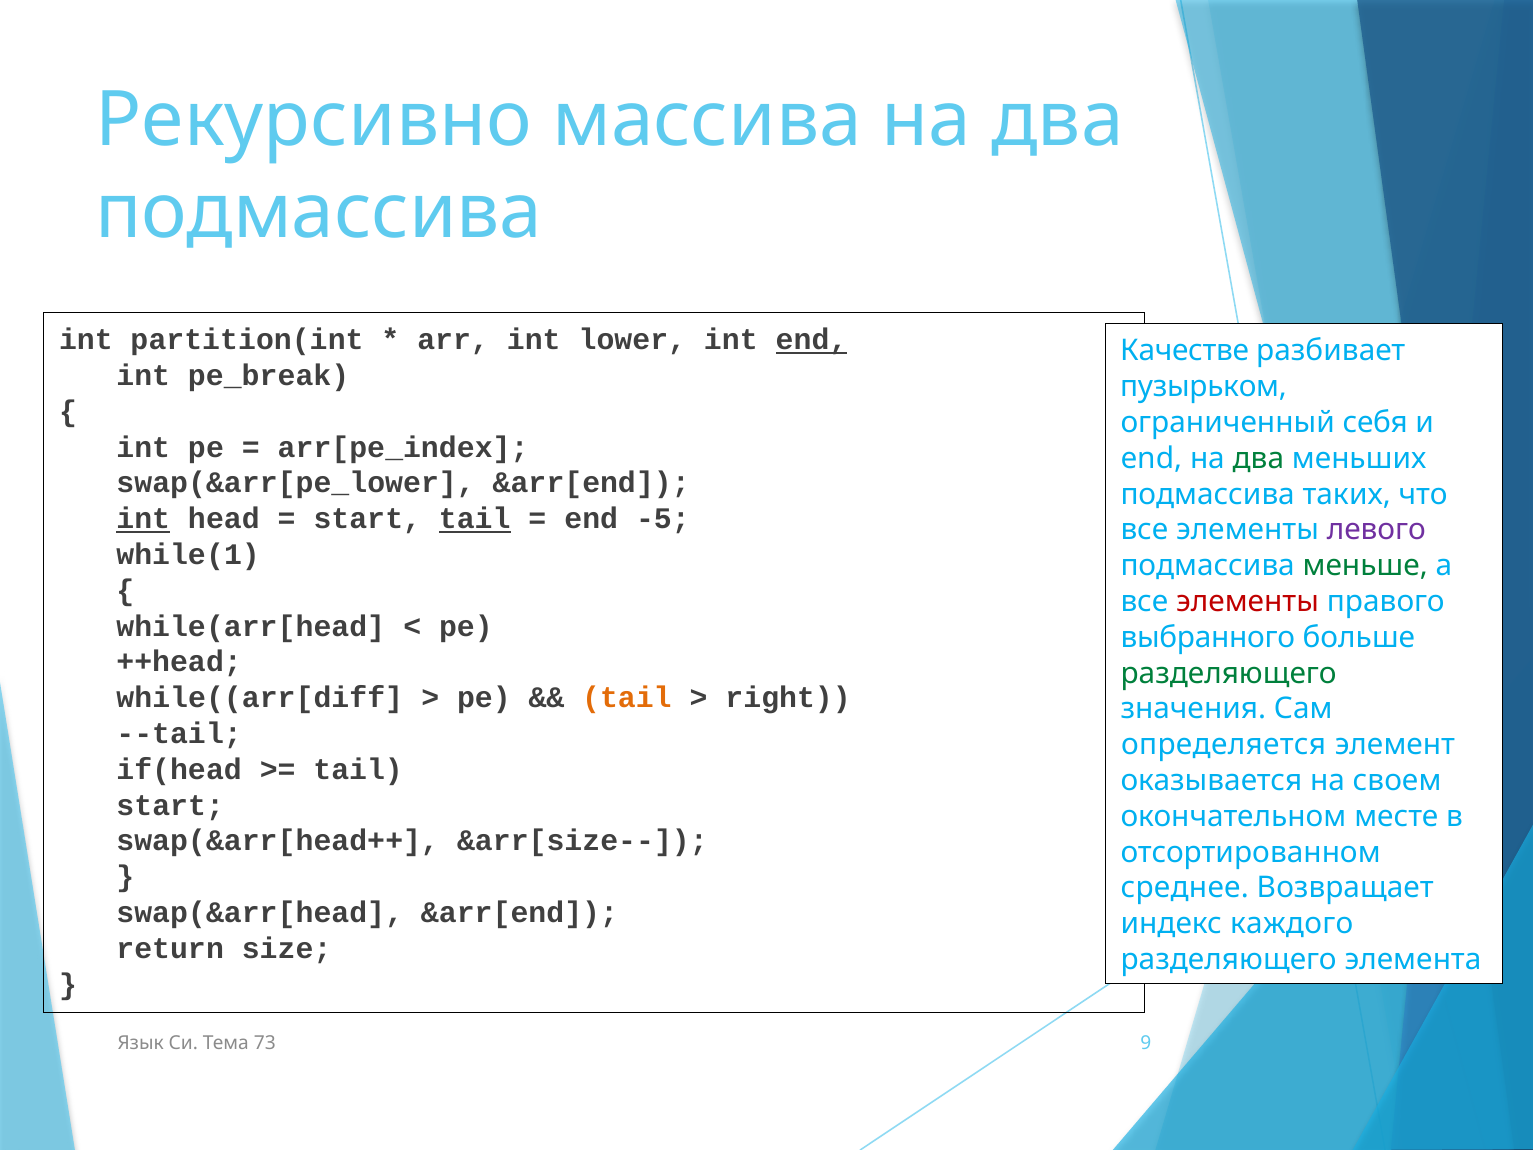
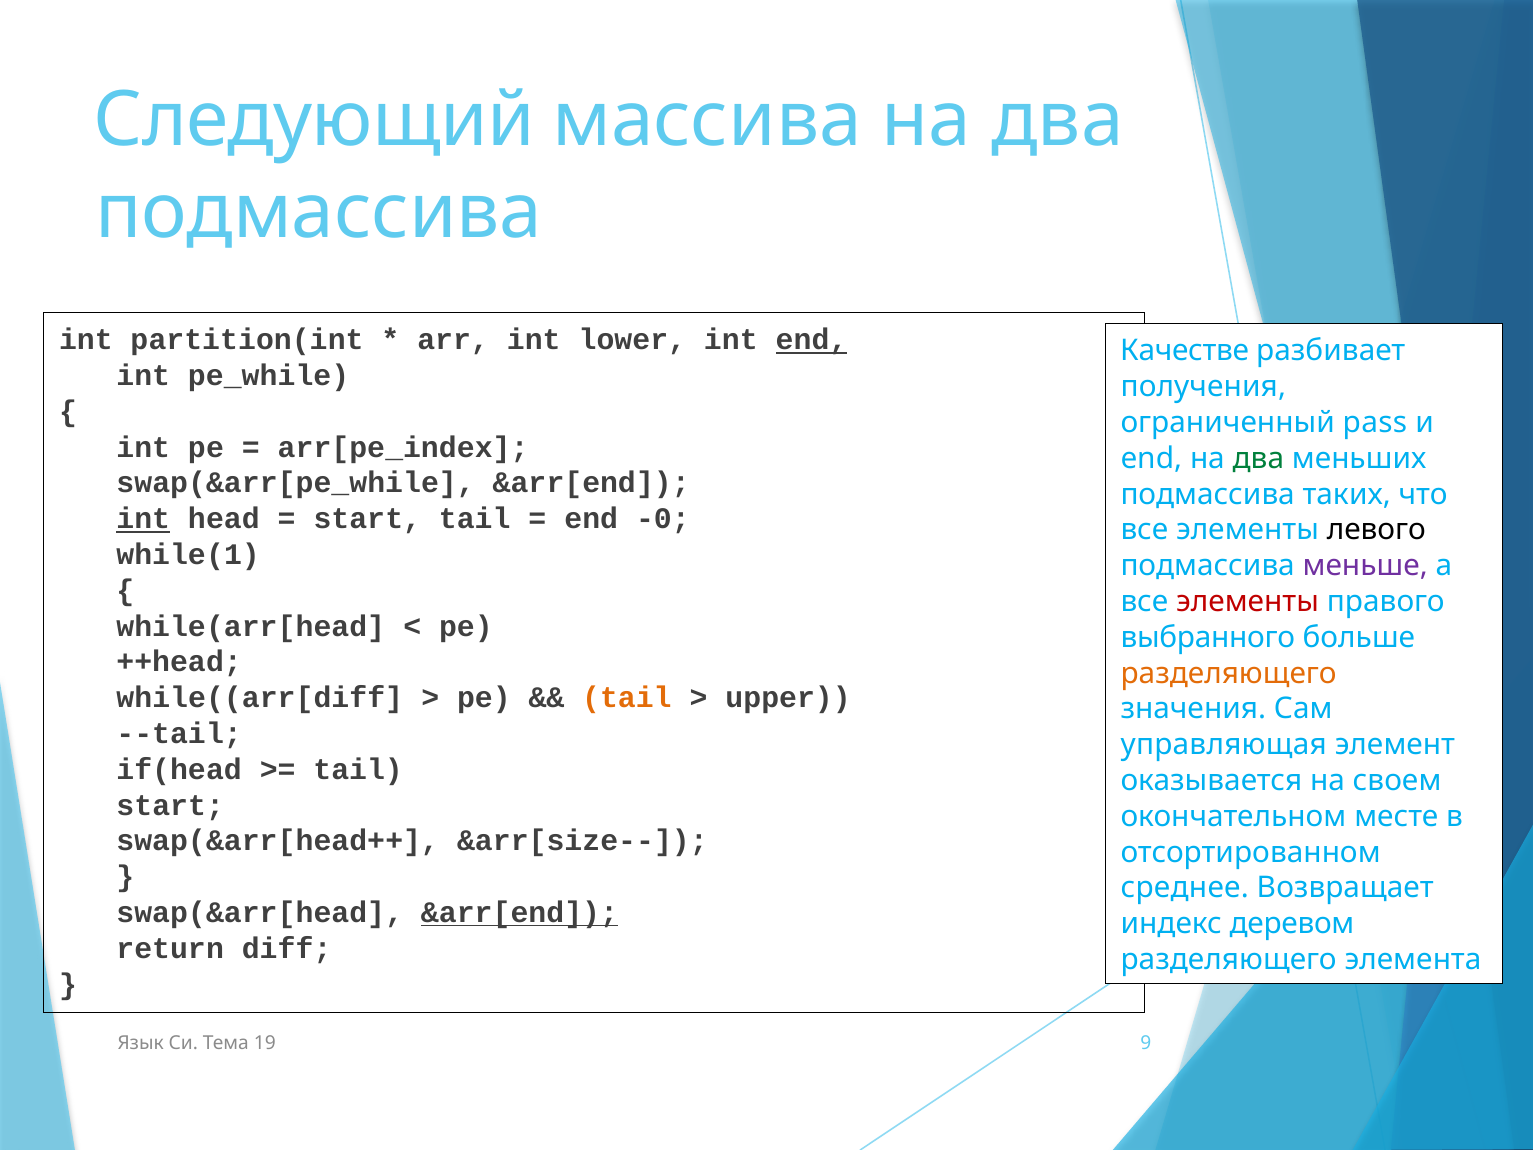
Рекурсивно: Рекурсивно -> Следующий (314, 120)
pe_break: pe_break -> pe_while (269, 376)
пузырьком: пузырьком -> получения (1203, 387)
себя: себя -> pass (1375, 423)
swap(&arr[pe_lower: swap(&arr[pe_lower -> swap(&arr[pe_while (296, 483)
tail underline: present -> none (475, 519)
-5: -5 -> -0 (663, 519)
левого colour: purple -> black (1376, 530)
меньше colour: green -> purple (1365, 566)
разделяющего colour: green -> orange (1229, 673)
right: right -> upper (788, 698)
определяется: определяется -> управляющая (1224, 745)
&arr[end underline: none -> present (519, 912)
каждого: каждого -> деревом (1292, 924)
size: size -> diff (287, 948)
73: 73 -> 19 (265, 1043)
